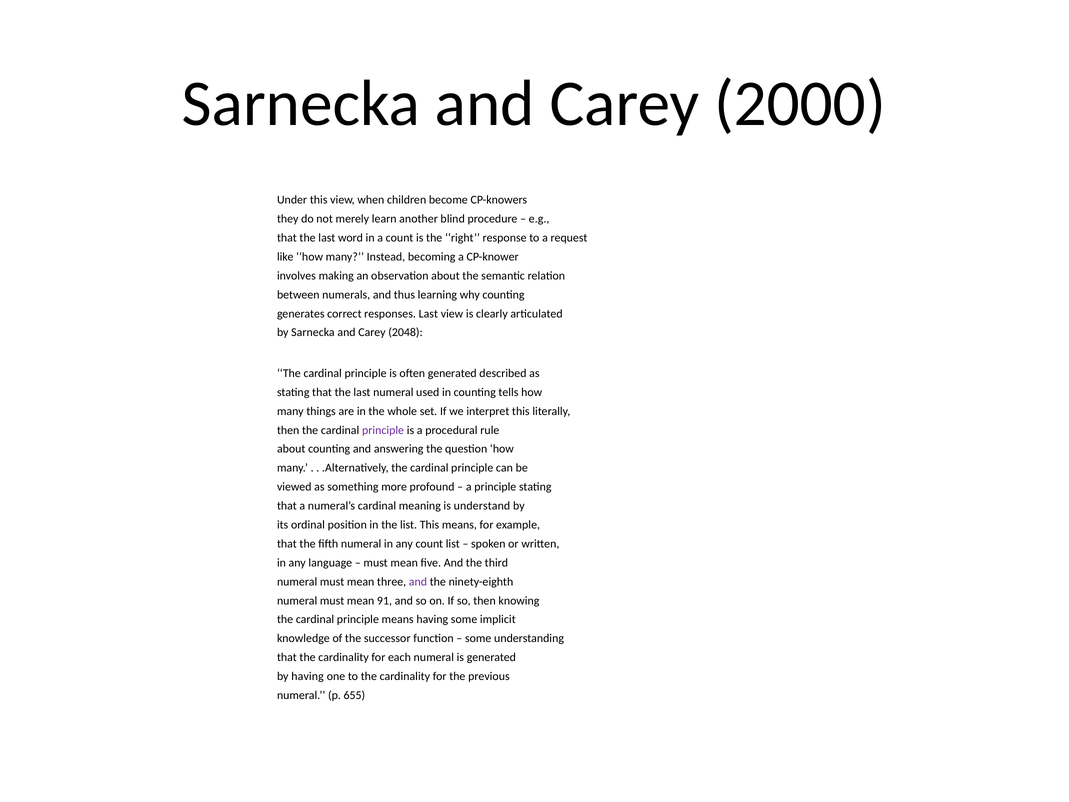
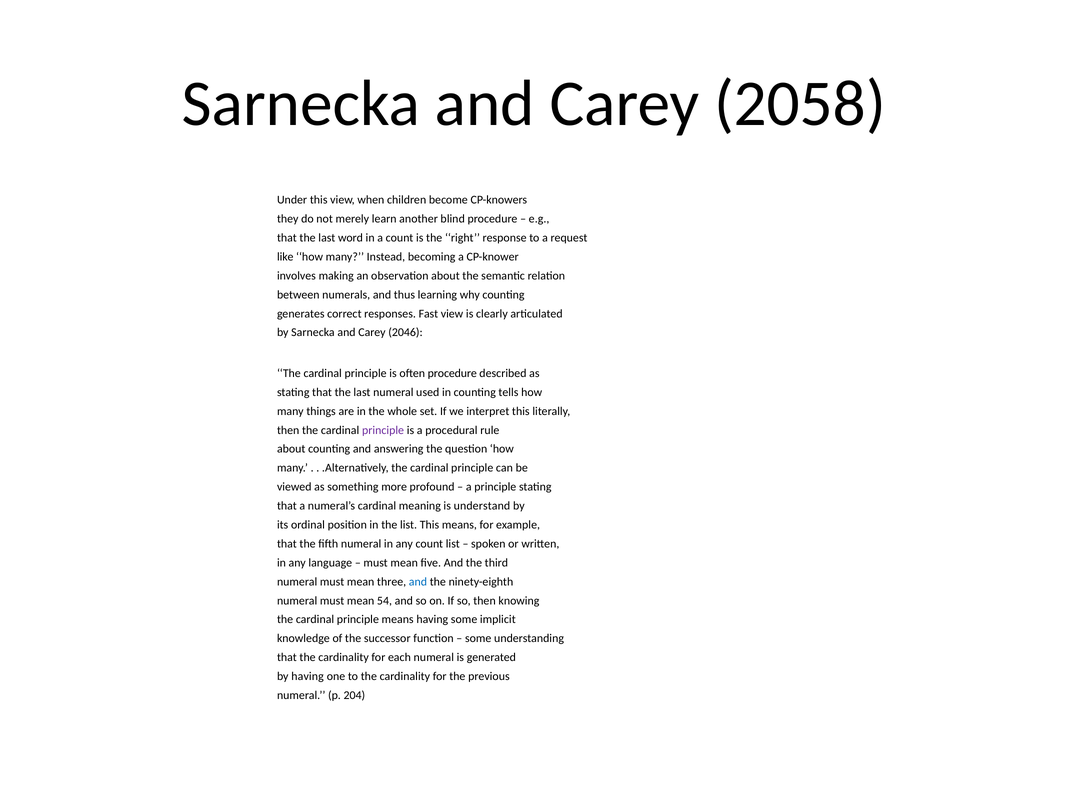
2000: 2000 -> 2058 (800, 103)
responses Last: Last -> Fast (428, 314)
2048: 2048 -> 2046 (406, 332)
often generated: generated -> procedure (452, 373)
and colour: purple -> blue (418, 582)
91: 91 -> 54 (384, 600)
655: 655 -> 204 (354, 695)
